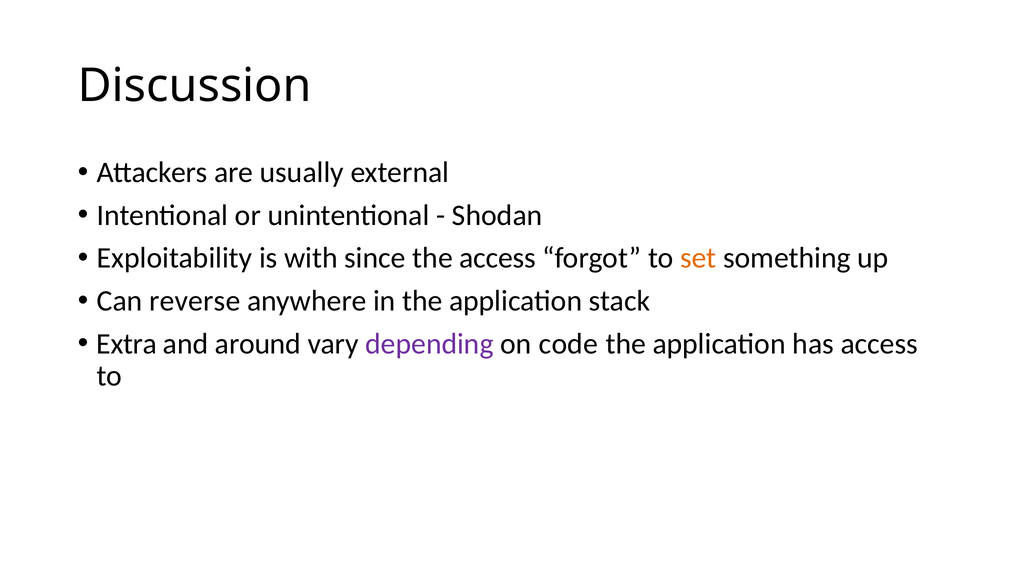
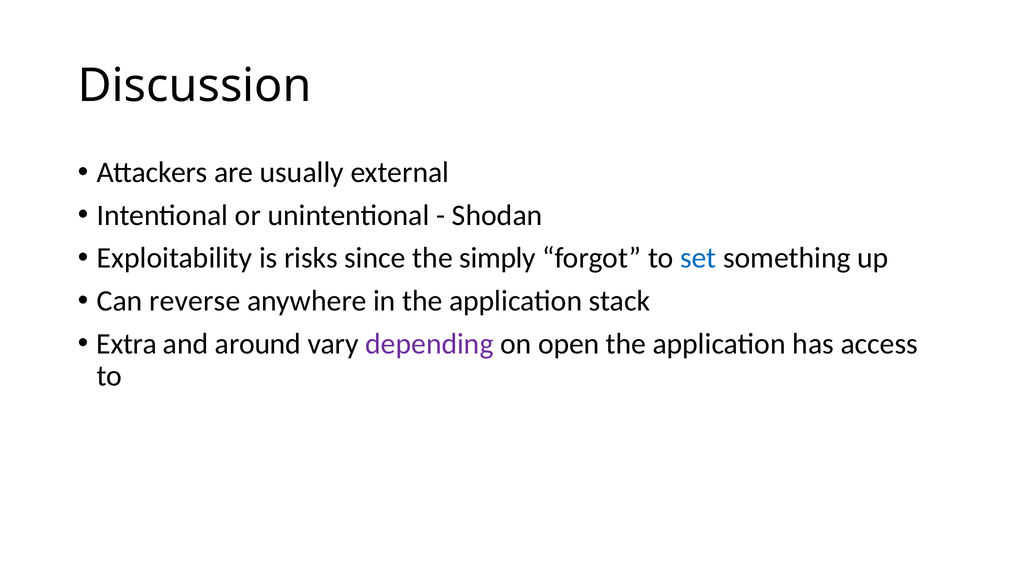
with: with -> risks (311, 258)
the access: access -> simply (498, 258)
set colour: orange -> blue (698, 258)
code: code -> open (569, 344)
